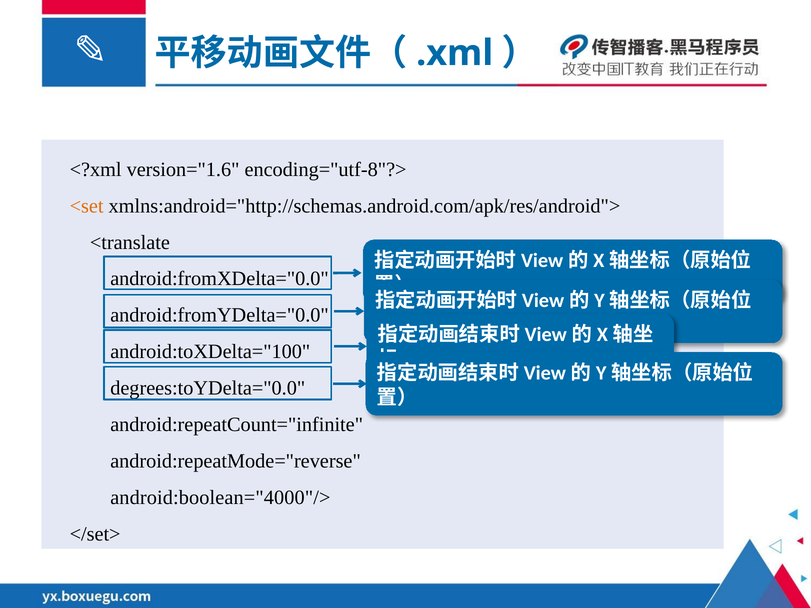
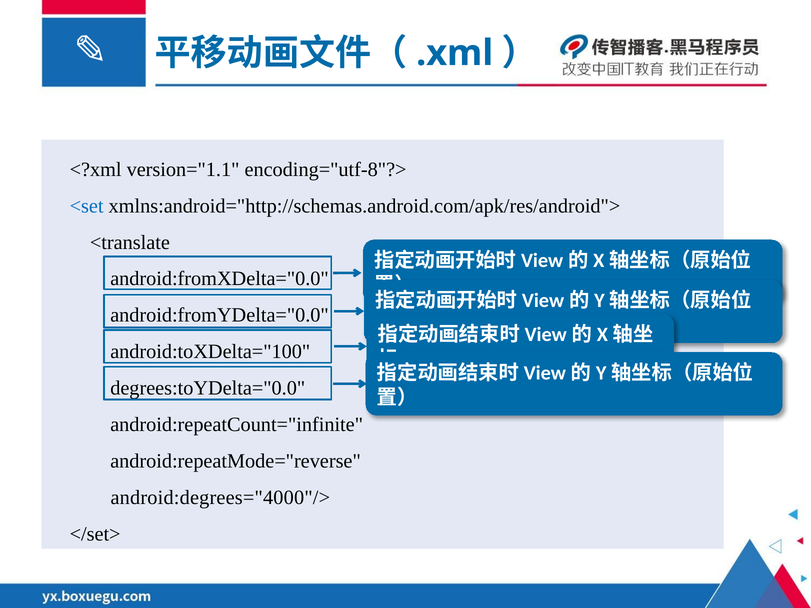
version="1.6: version="1.6 -> version="1.1 (183, 169)
<set colour: orange -> blue (87, 206)
android:boolean="4000"/>: android:boolean="4000"/> -> android:degrees="4000"/> (220, 498)
